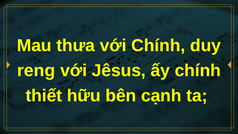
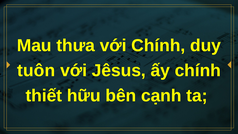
reng: reng -> tuôn (36, 71)
